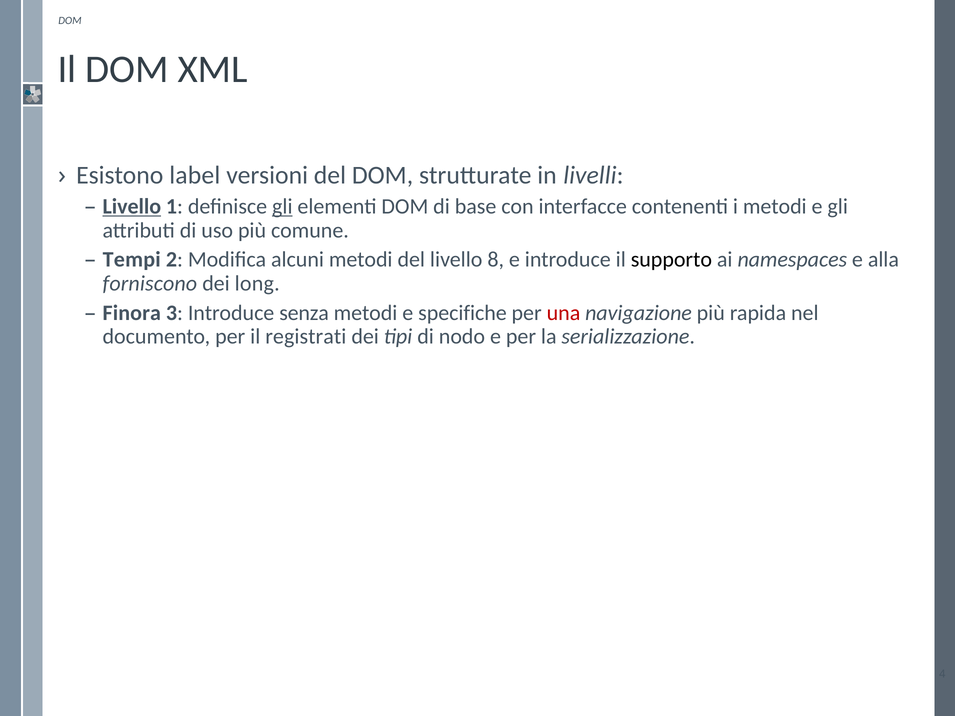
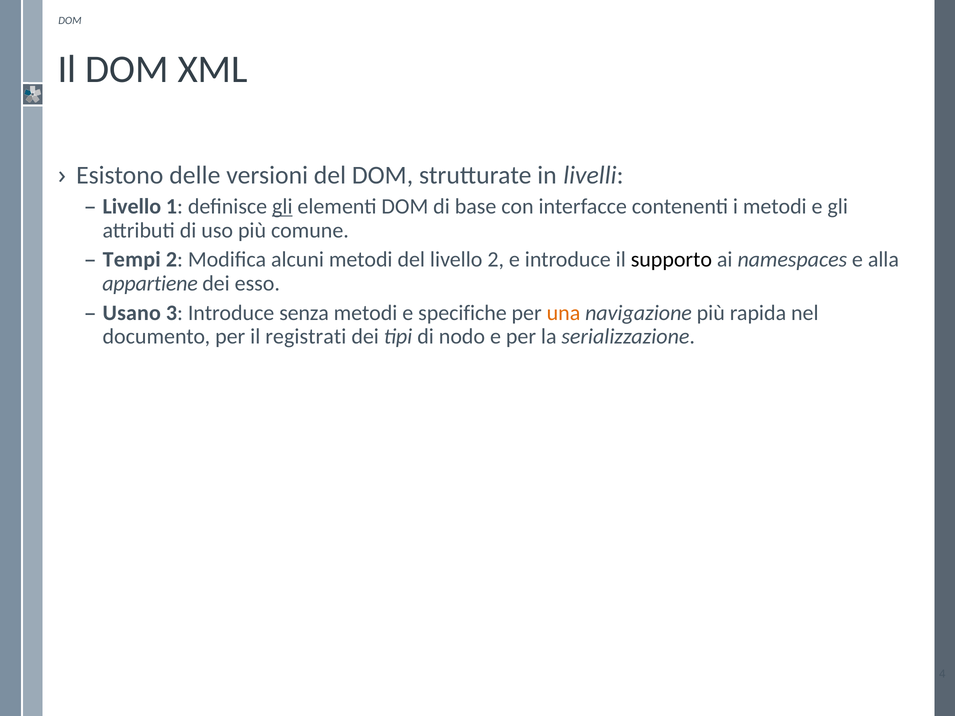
label: label -> delle (195, 175)
Livello underline: present -> none (132, 207)
livello 8: 8 -> 2 (496, 260)
forniscono: forniscono -> appartiene (150, 284)
long: long -> esso (257, 284)
Finora: Finora -> Usano (132, 313)
una colour: red -> orange (563, 313)
